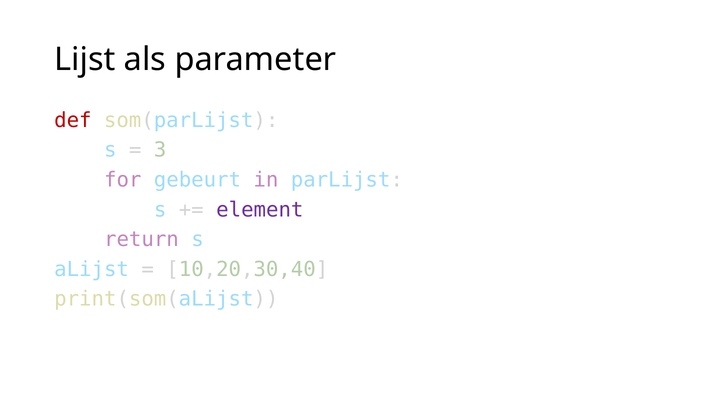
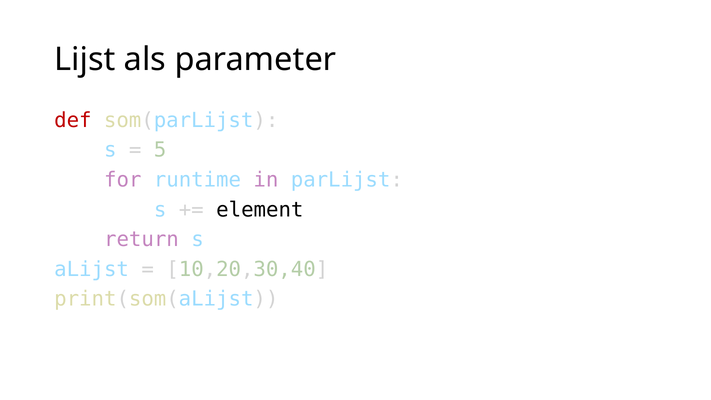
3: 3 -> 5 (160, 150)
gebeurt: gebeurt -> runtime (197, 180)
element colour: purple -> black (260, 210)
